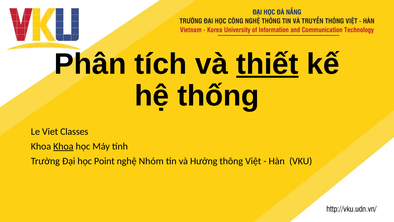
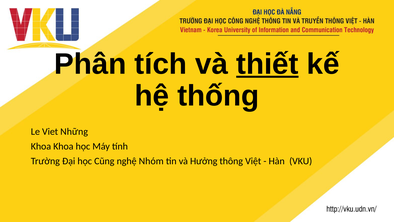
Classes: Classes -> Những (74, 131)
Khoa underline: present -> none (63, 146)
Point: Point -> Cũng (104, 161)
